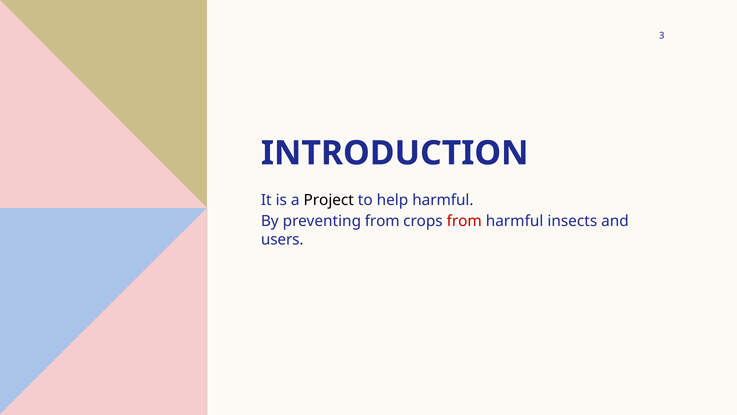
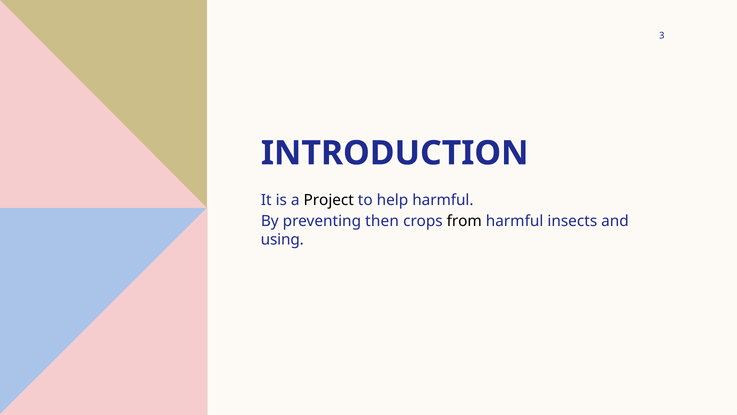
preventing from: from -> then (382, 221)
from colour: red -> black (464, 221)
users: users -> using (282, 239)
